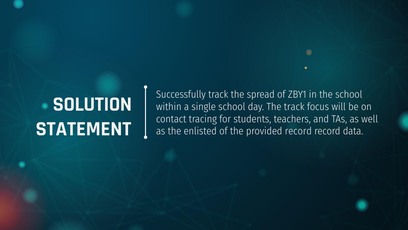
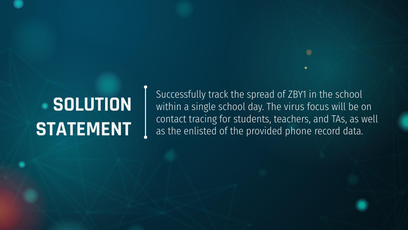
The track: track -> virus (294, 106)
provided record: record -> phone (298, 131)
